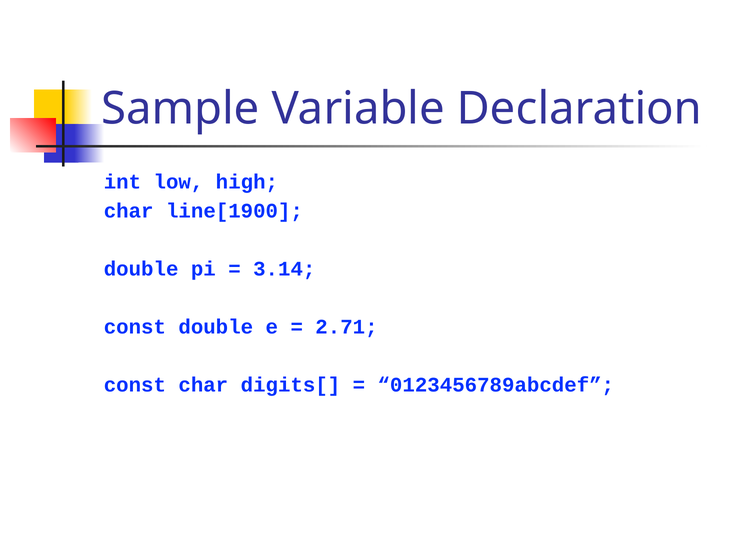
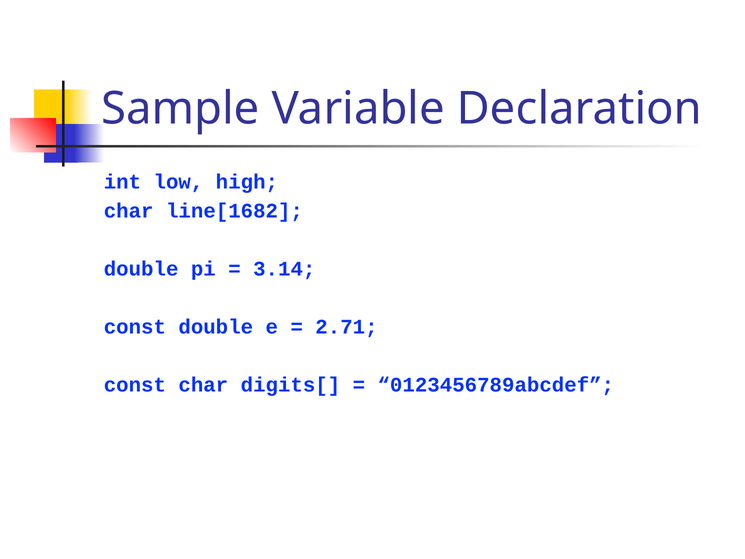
line[1900: line[1900 -> line[1682 (234, 211)
